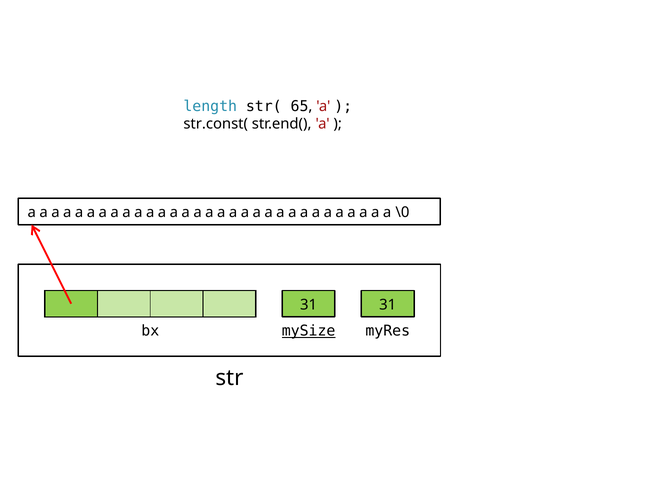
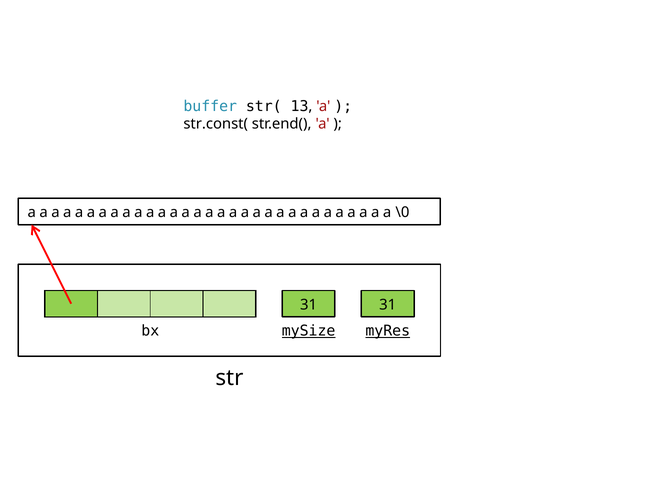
length: length -> buffer (210, 106)
65: 65 -> 13 (300, 106)
myRes underline: none -> present (388, 331)
